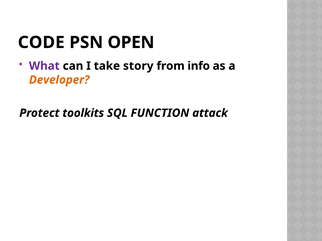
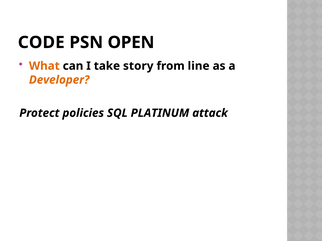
What colour: purple -> orange (44, 66)
info: info -> line (199, 66)
toolkits: toolkits -> policies (83, 113)
FUNCTION: FUNCTION -> PLATINUM (160, 113)
